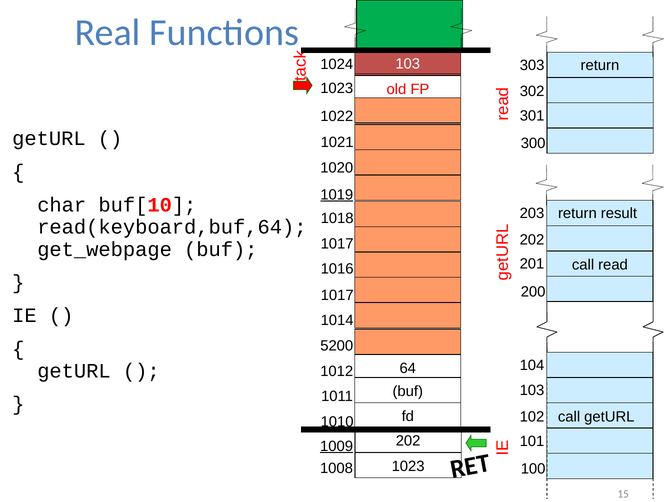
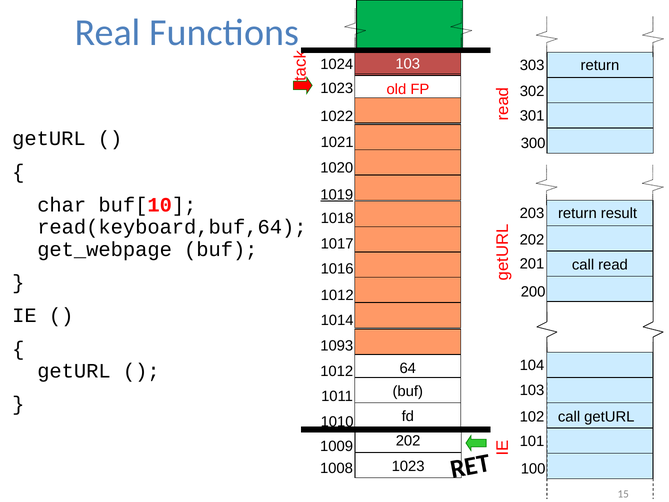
1017: 1017 -> 1012 (337, 295)
5200: 5200 -> 1093 (337, 346)
1009 underline: present -> none (337, 446)
